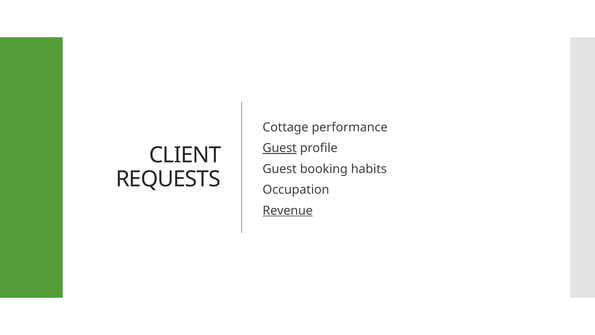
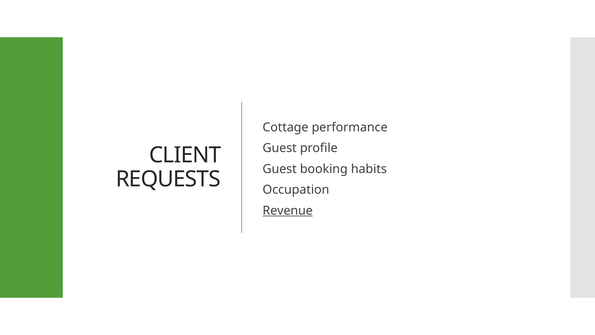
Guest underline: present -> none (280, 148)
